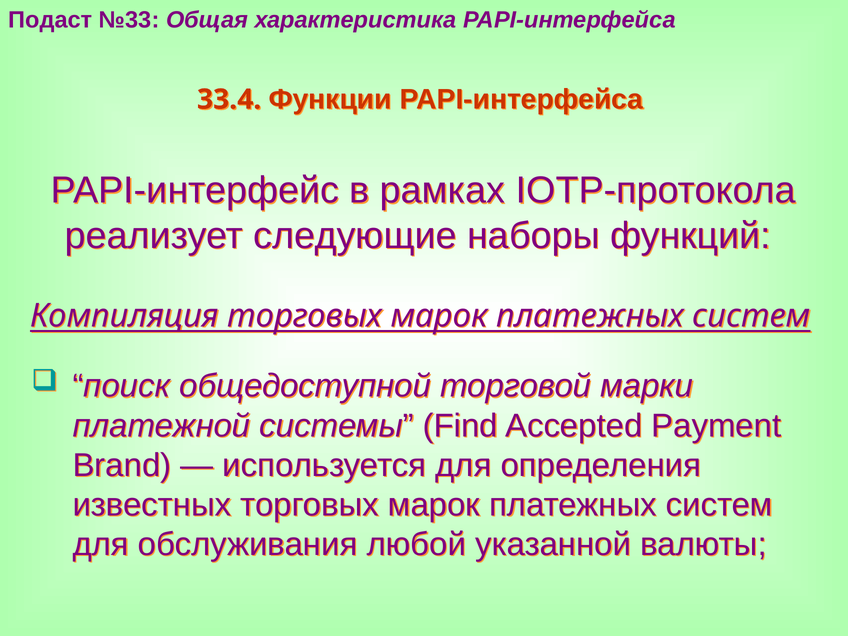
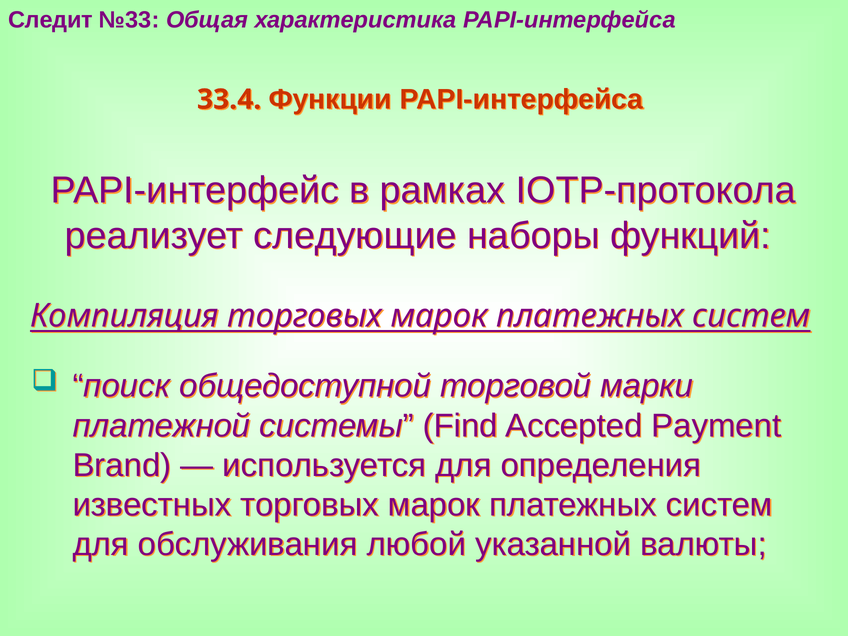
Подаст: Подаст -> Следит (50, 20)
